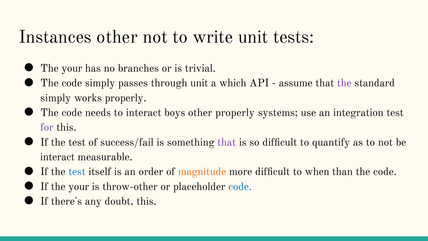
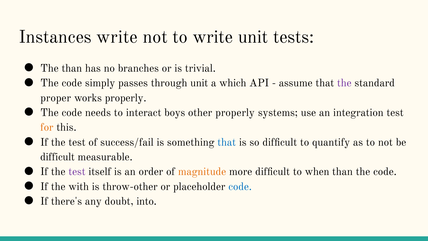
Instances other: other -> write (117, 37)
your: your -> than (72, 68)
simply: simply -> proper (56, 98)
for colour: purple -> orange (47, 127)
that colour: purple -> blue (227, 142)
interact: interact -> difficult (57, 157)
test colour: blue -> purple (77, 172)
If the your: your -> with (79, 186)
doubt this: this -> into (147, 201)
